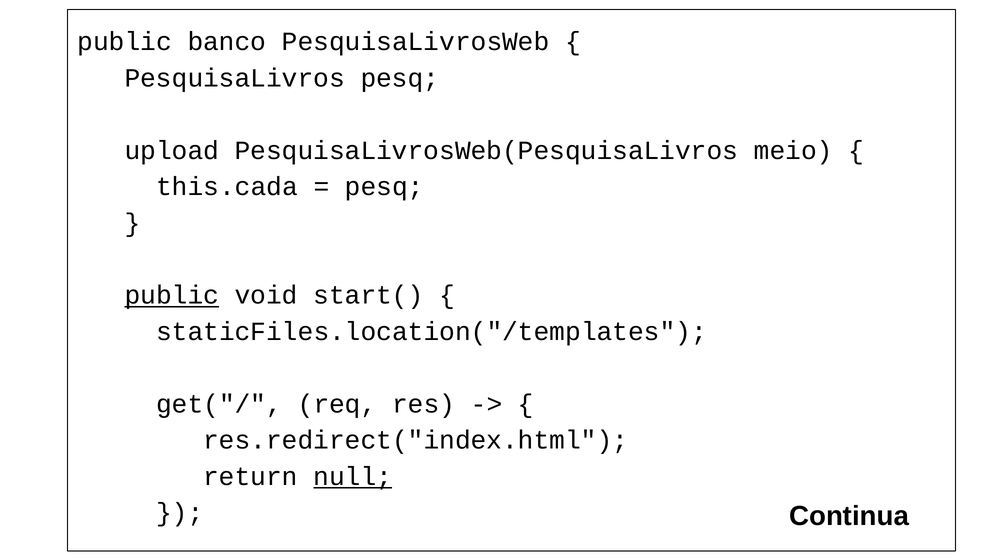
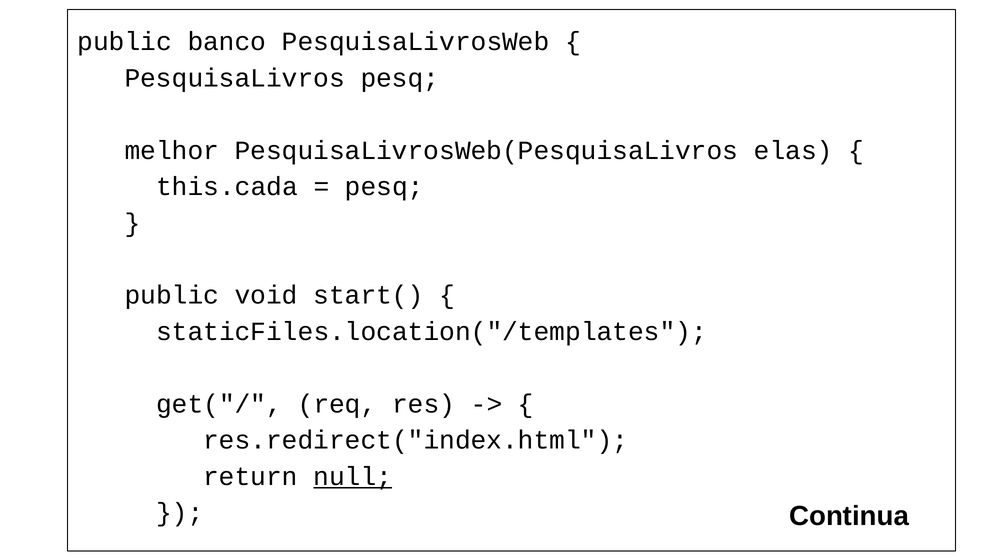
upload: upload -> melhor (172, 151)
meio: meio -> elas (793, 151)
public underline: present -> none (172, 295)
